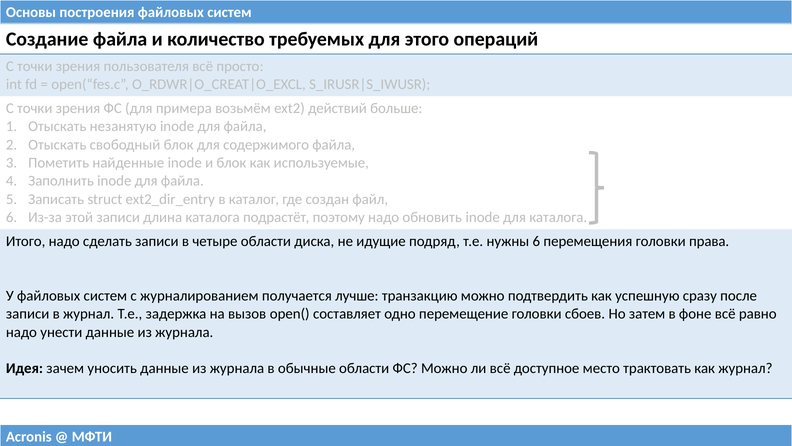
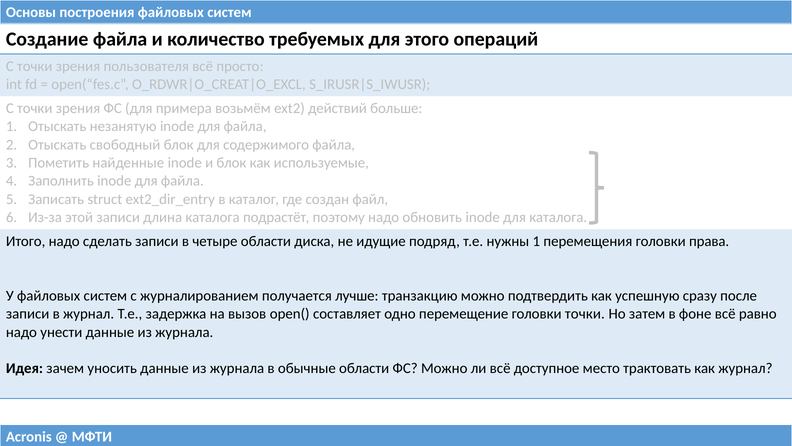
нужны 6: 6 -> 1 (536, 241)
головки сбоев: сбоев -> точки (585, 314)
